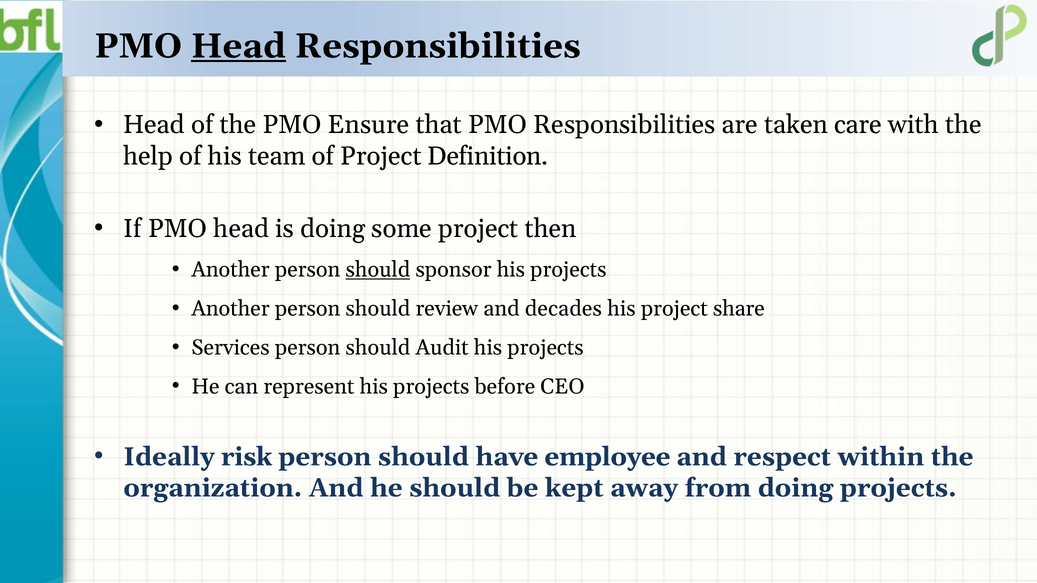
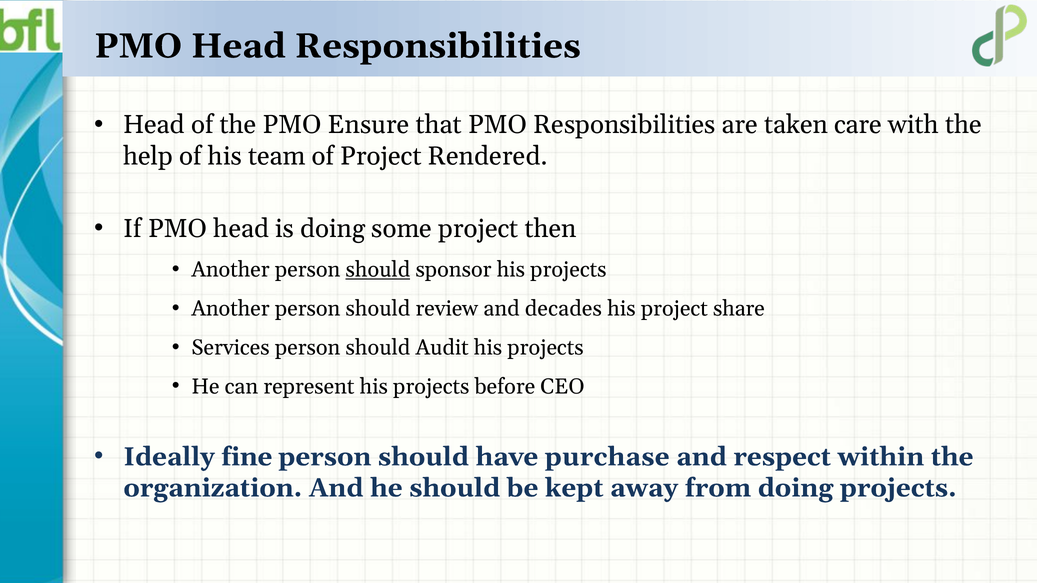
Head underline: present -> none (238, 46)
Definition: Definition -> Rendered (488, 156)
risk: risk -> fine (247, 457)
employee: employee -> purchase (607, 457)
